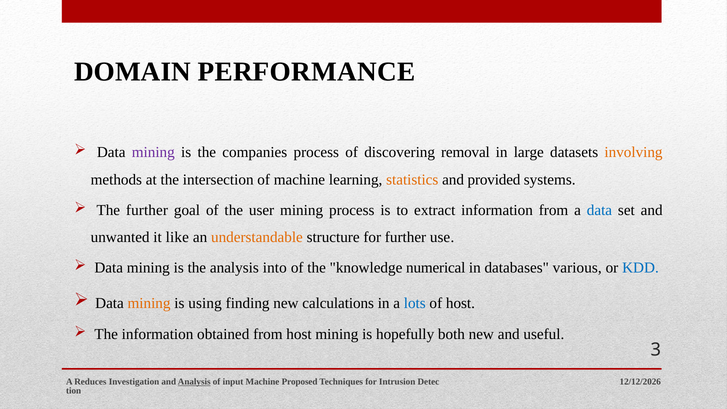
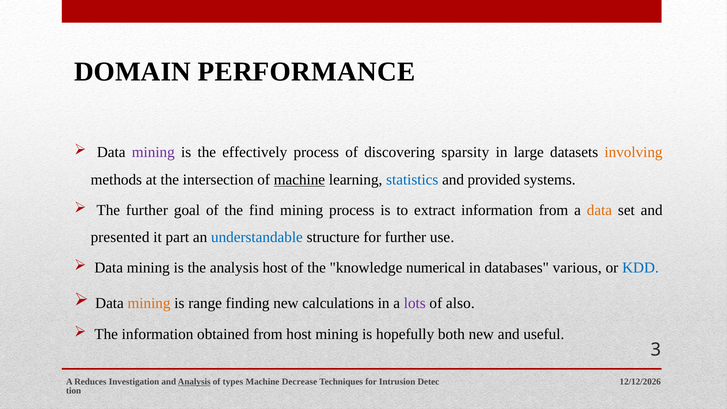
companies: companies -> effectively (255, 152)
removal: removal -> sparsity (465, 152)
machine underline: none -> present (299, 180)
statistics colour: orange -> blue (412, 180)
user: user -> find (261, 210)
data colour: blue -> orange (599, 210)
unwanted: unwanted -> presented (120, 237)
like: like -> part (177, 237)
understandable colour: orange -> blue (257, 237)
analysis into: into -> host (275, 268)
using: using -> range (205, 303)
lots colour: blue -> purple (415, 303)
of host: host -> also (460, 303)
input: input -> types (233, 382)
Proposed: Proposed -> Decrease (299, 382)
